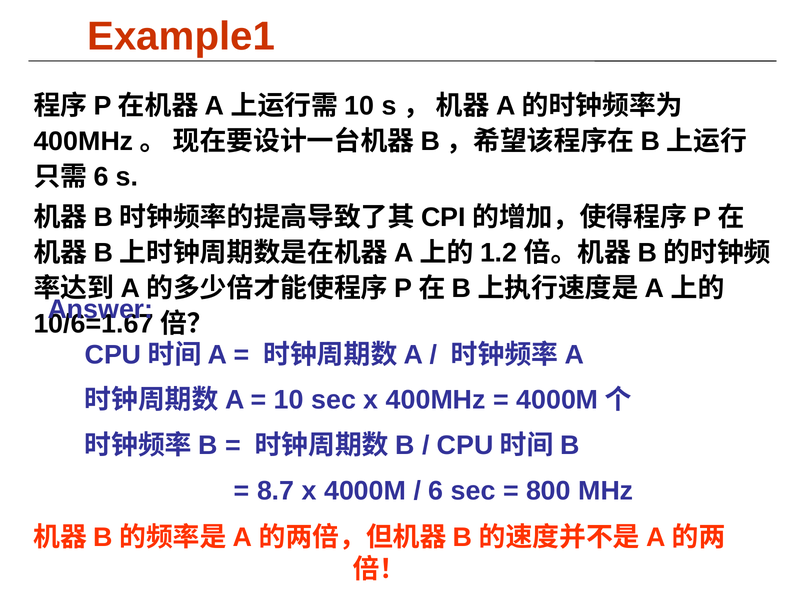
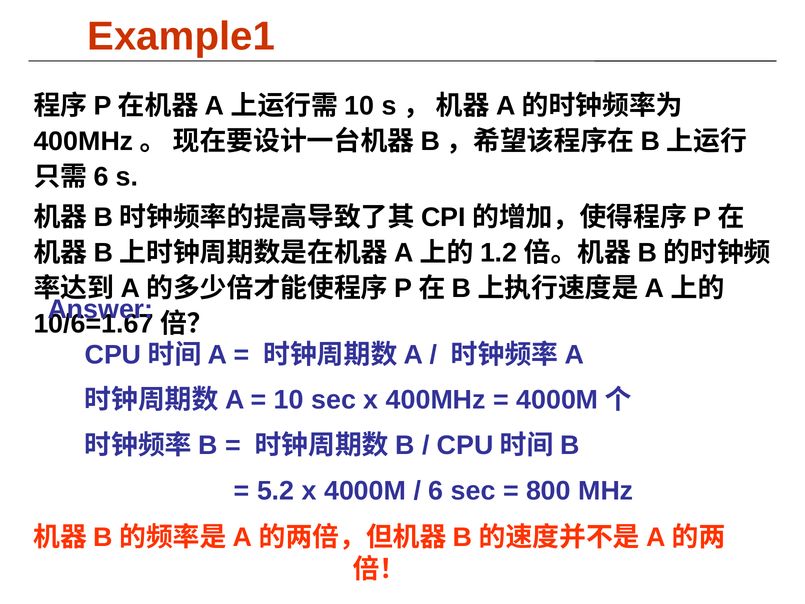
8.7: 8.7 -> 5.2 (276, 491)
